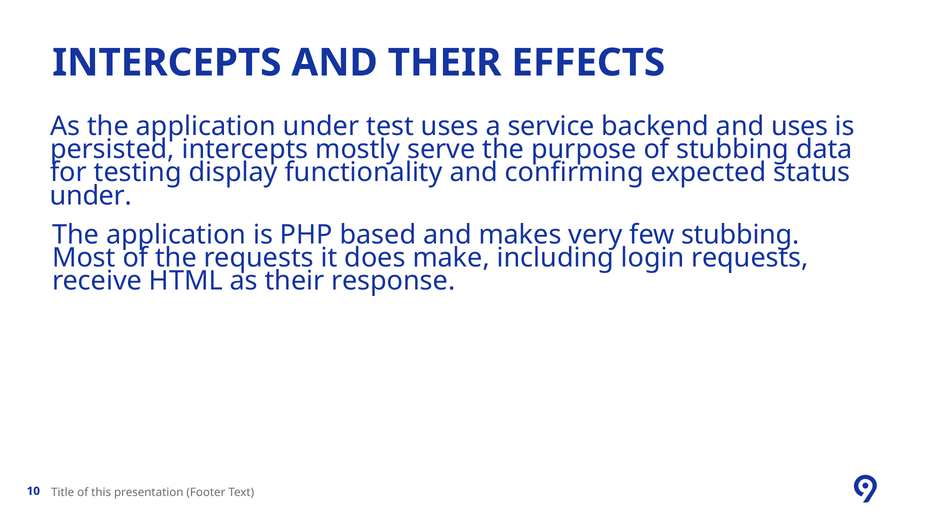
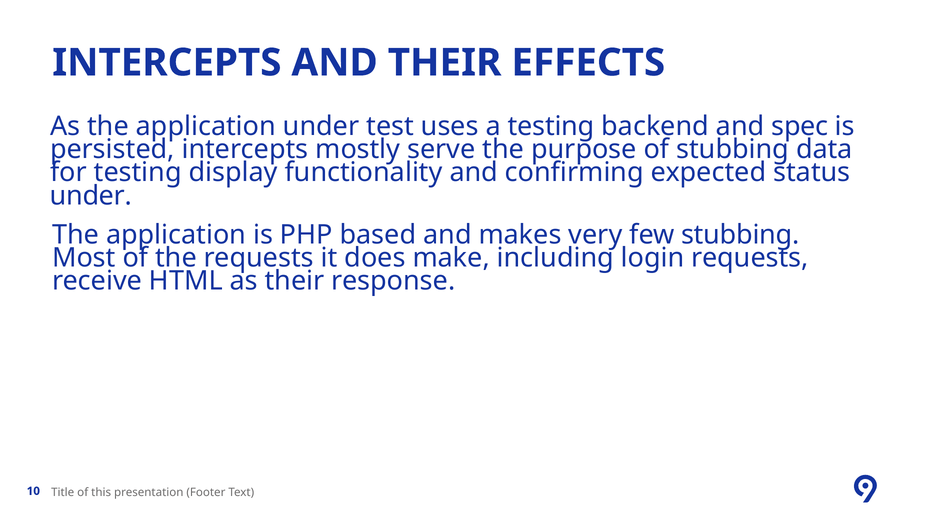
a service: service -> testing (551, 126)
and uses: uses -> spec (800, 126)
